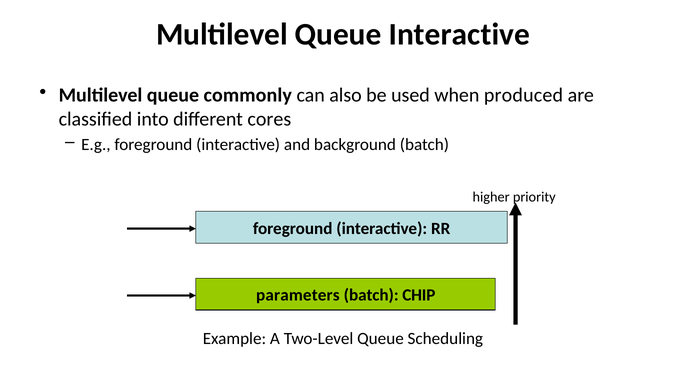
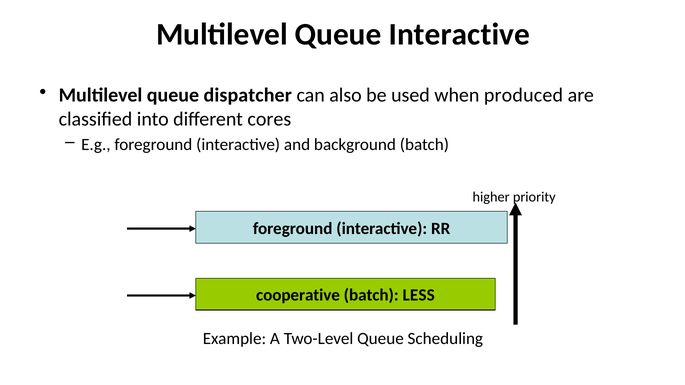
commonly: commonly -> dispatcher (248, 95)
parameters: parameters -> cooperative (298, 295)
CHIP: CHIP -> LESS (419, 295)
